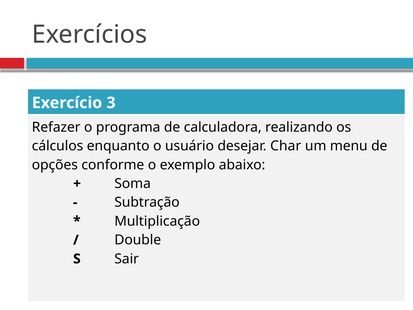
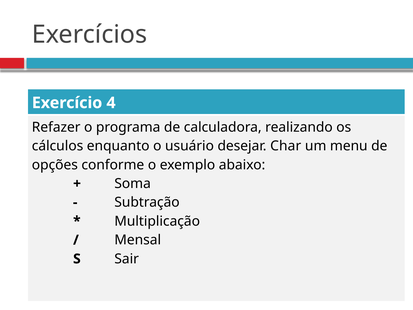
3: 3 -> 4 (111, 103)
Double: Double -> Mensal (138, 240)
